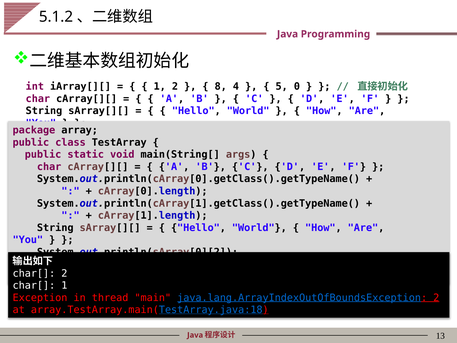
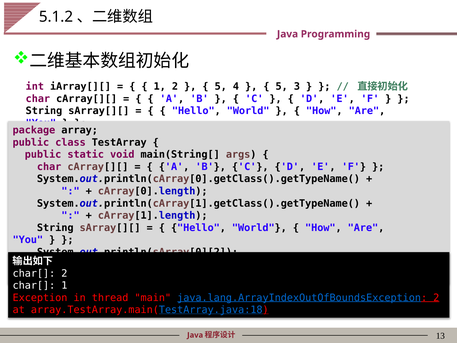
8: 8 -> 5 (221, 86)
0: 0 -> 3 (297, 86)
